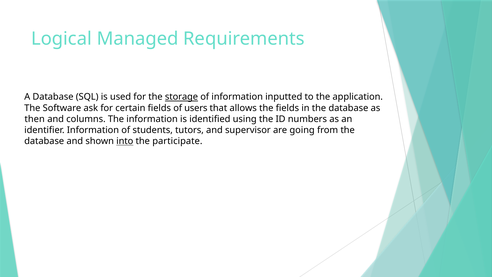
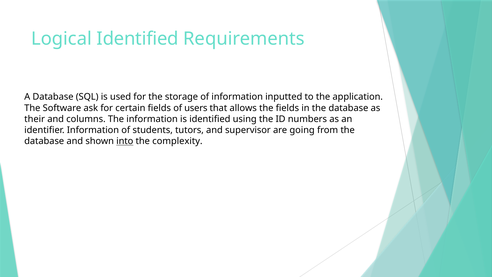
Logical Managed: Managed -> Identified (138, 39)
storage underline: present -> none (181, 97)
then: then -> their (35, 119)
participate: participate -> complexity (177, 141)
